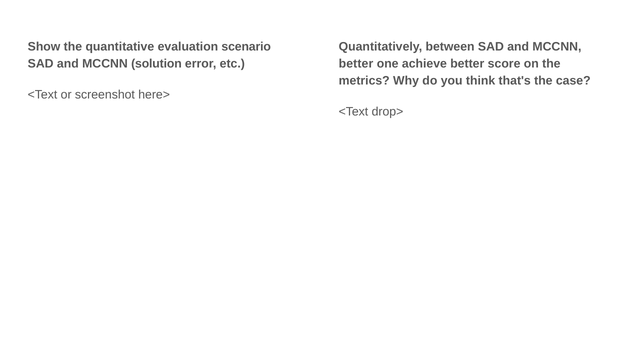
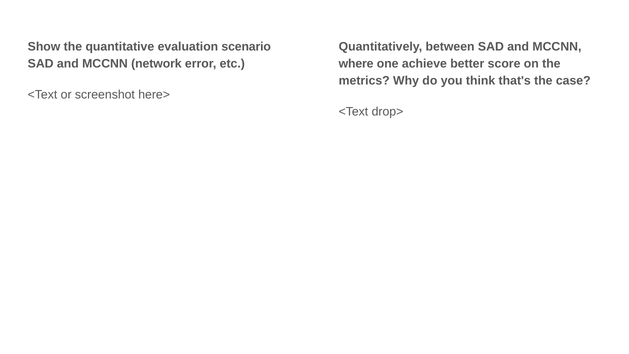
solution: solution -> network (156, 64)
better: better -> where (356, 64)
